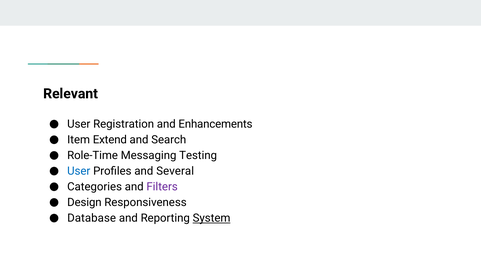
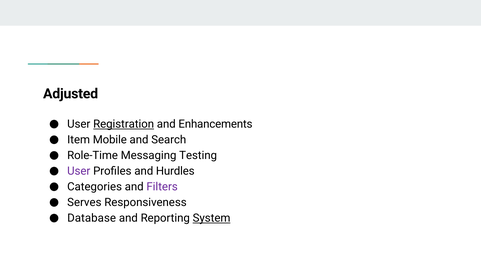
Relevant: Relevant -> Adjusted (71, 94)
Registration underline: none -> present (124, 124)
Extend: Extend -> Mobile (110, 139)
User colour: blue -> purple (79, 171)
Several: Several -> Hurdles (175, 171)
Design: Design -> Serves (84, 202)
